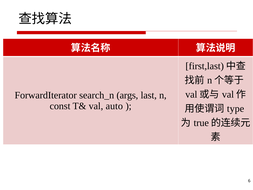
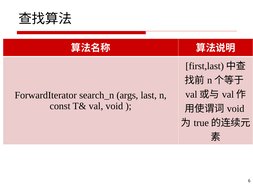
val auto: auto -> void (114, 106)
type: type -> void (236, 109)
